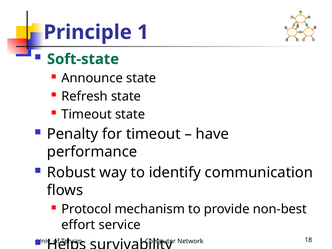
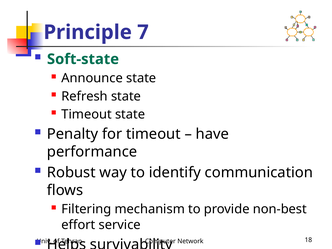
1: 1 -> 7 (143, 32)
Protocol: Protocol -> Filtering (86, 209)
